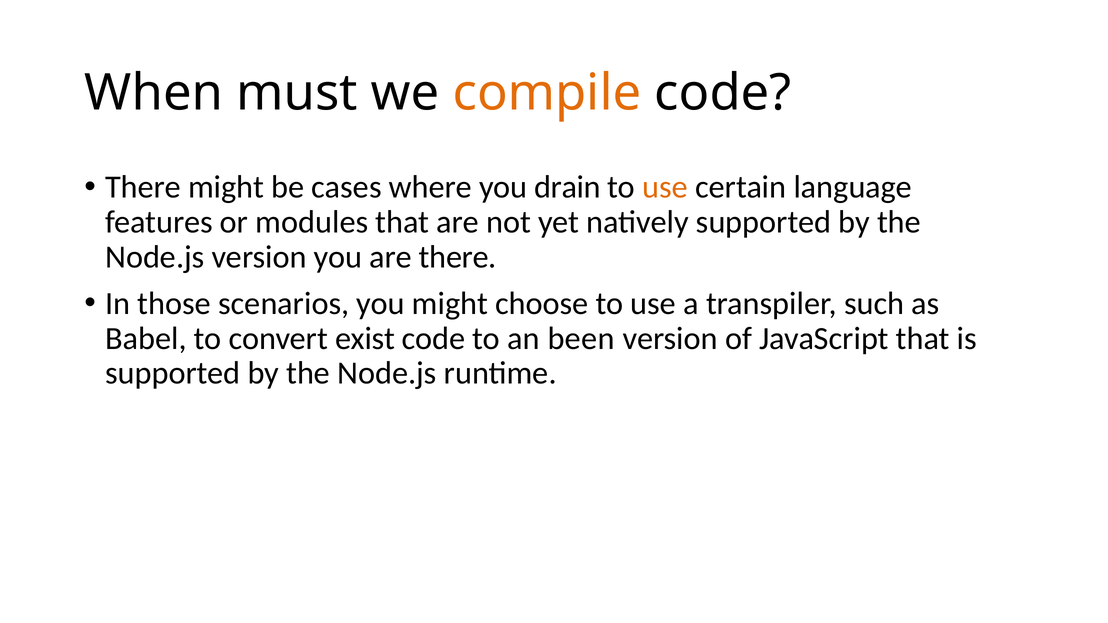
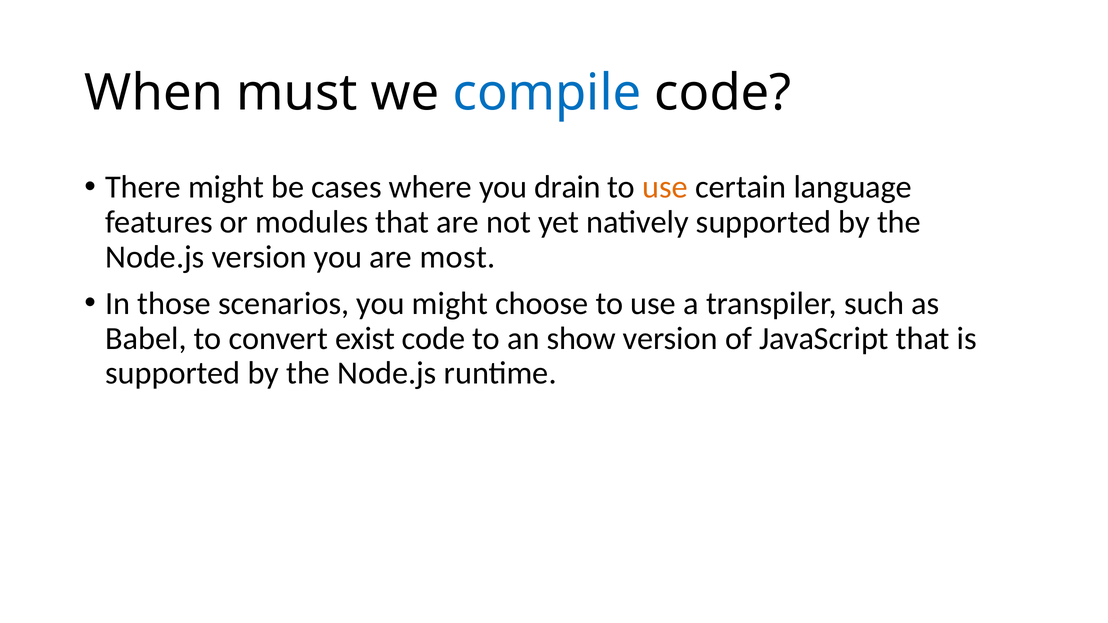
compile colour: orange -> blue (547, 93)
are there: there -> most (457, 257)
been: been -> show (581, 339)
